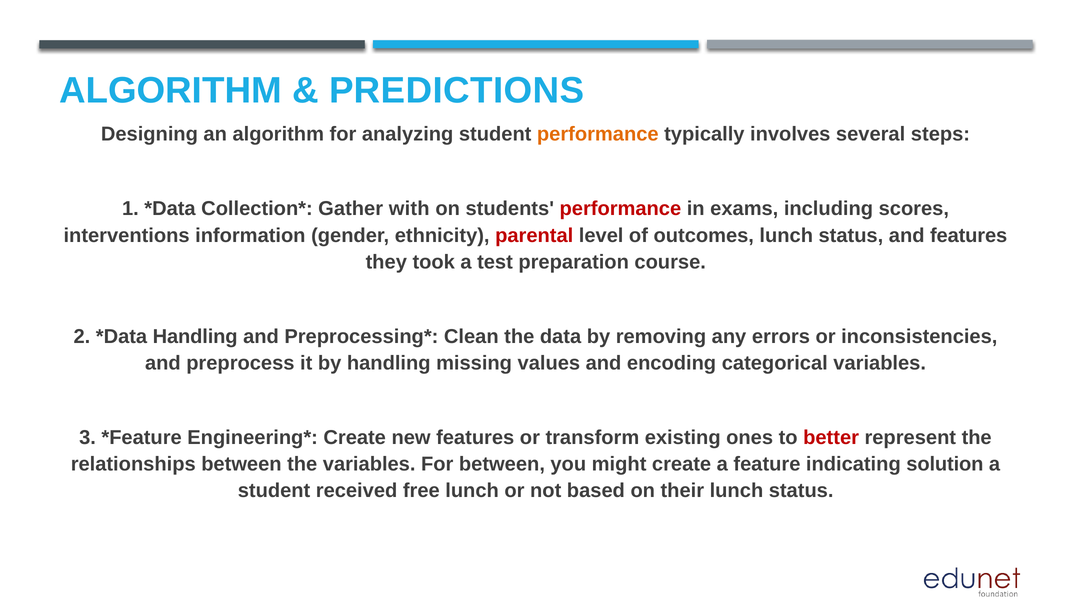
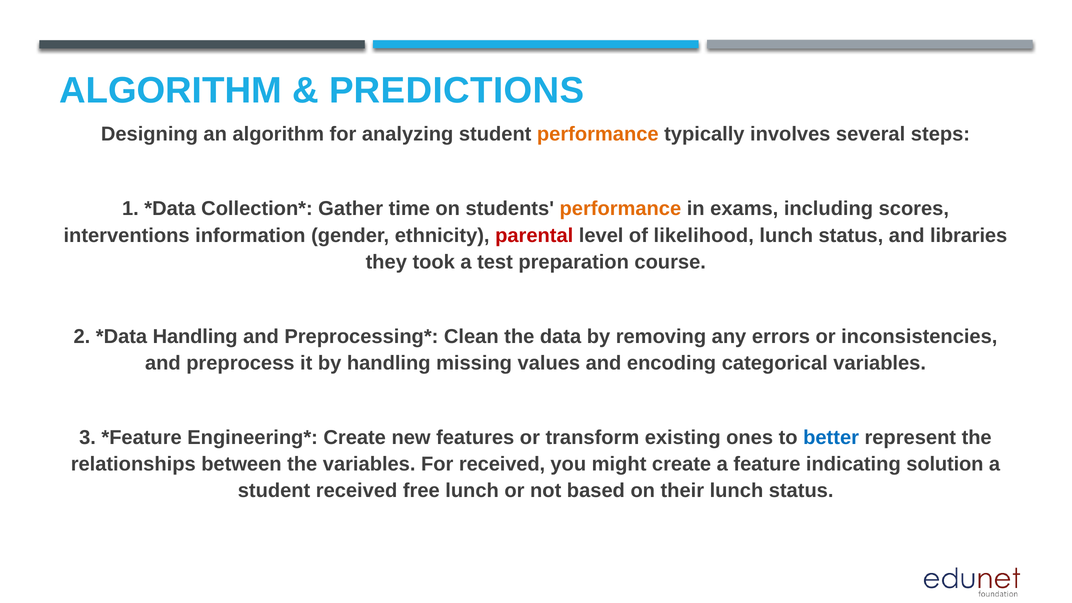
with: with -> time (409, 209)
performance colour: red -> orange (620, 209)
outcomes: outcomes -> likelihood (704, 235)
and features: features -> libraries (969, 235)
better colour: red -> blue (831, 437)
For between: between -> received (502, 464)
